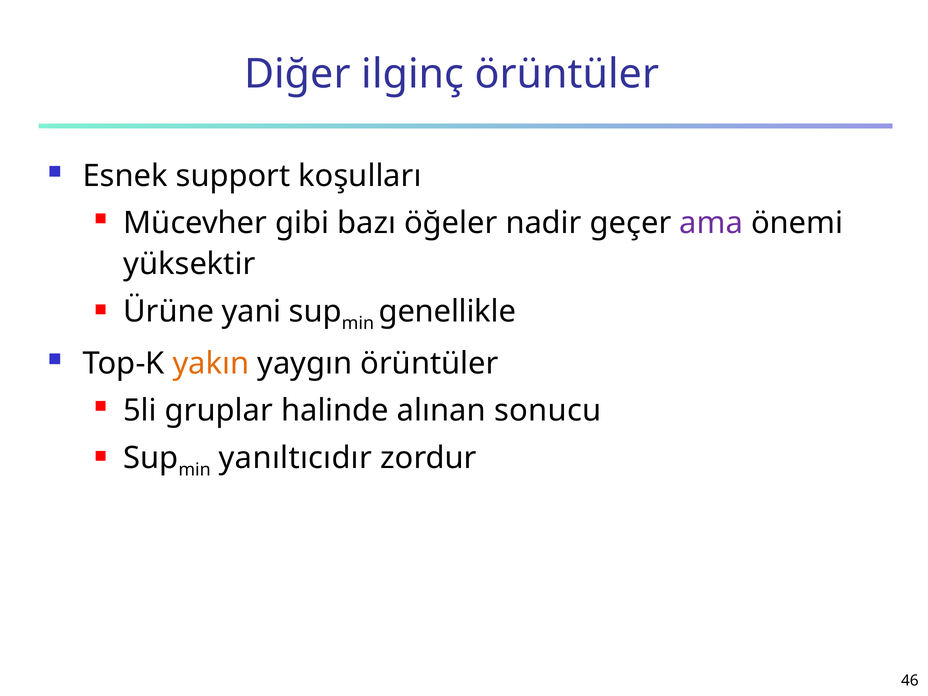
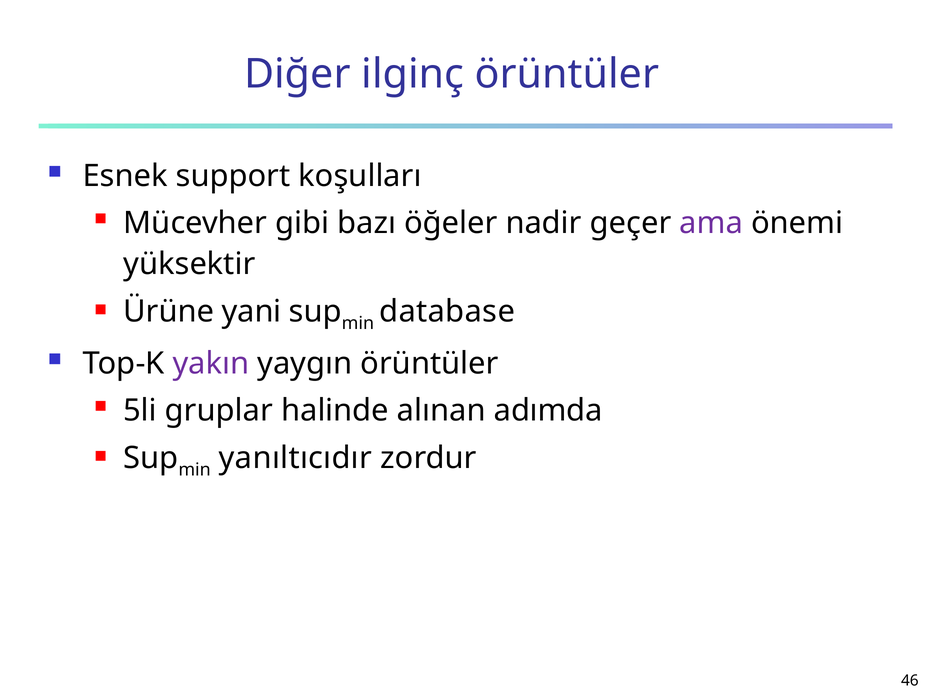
genellikle: genellikle -> database (447, 311)
yakın colour: orange -> purple (211, 363)
sonucu: sonucu -> adımda (548, 410)
